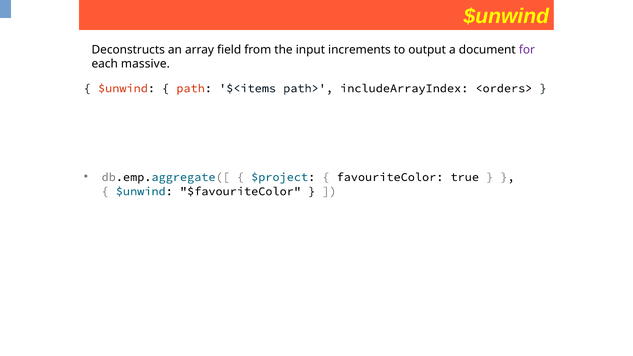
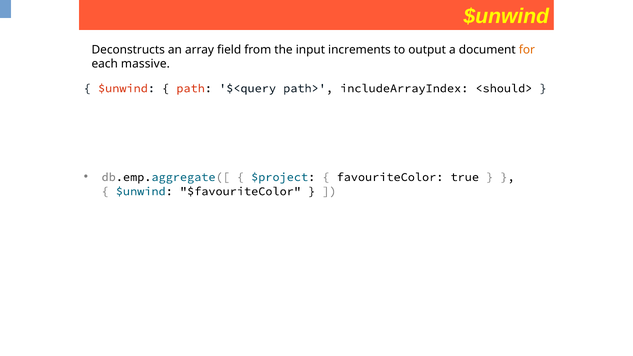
for colour: purple -> orange (527, 50)
$<items: $<items -> $<query (248, 88)
<orders>: <orders> -> <should> (504, 88)
